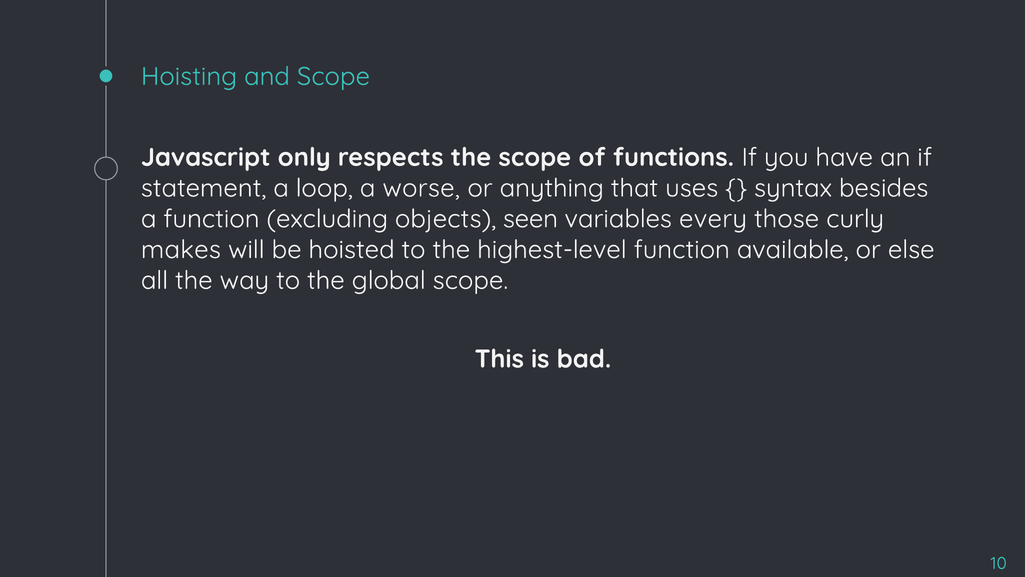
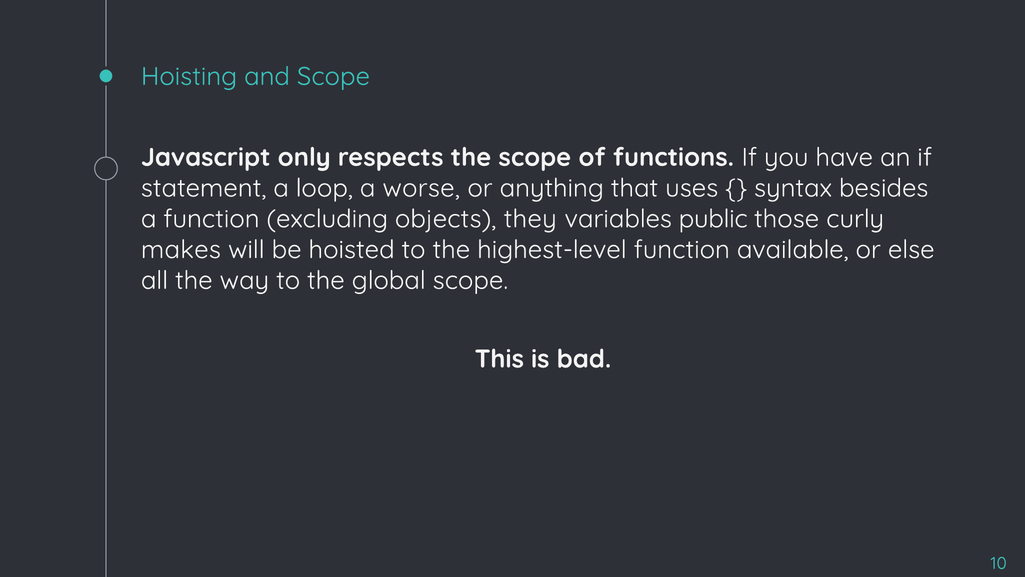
seen: seen -> they (530, 219)
every: every -> public (713, 219)
